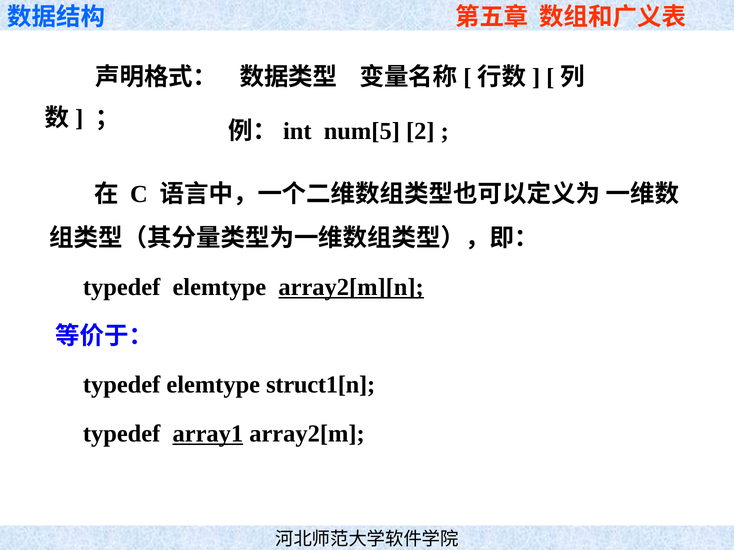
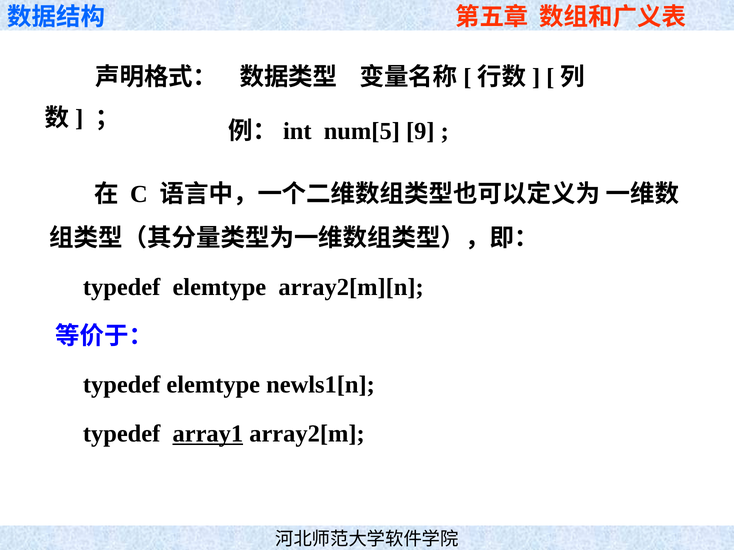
2: 2 -> 9 (420, 131)
array2[m][n underline: present -> none (351, 287)
struct1[n: struct1[n -> newls1[n (321, 385)
